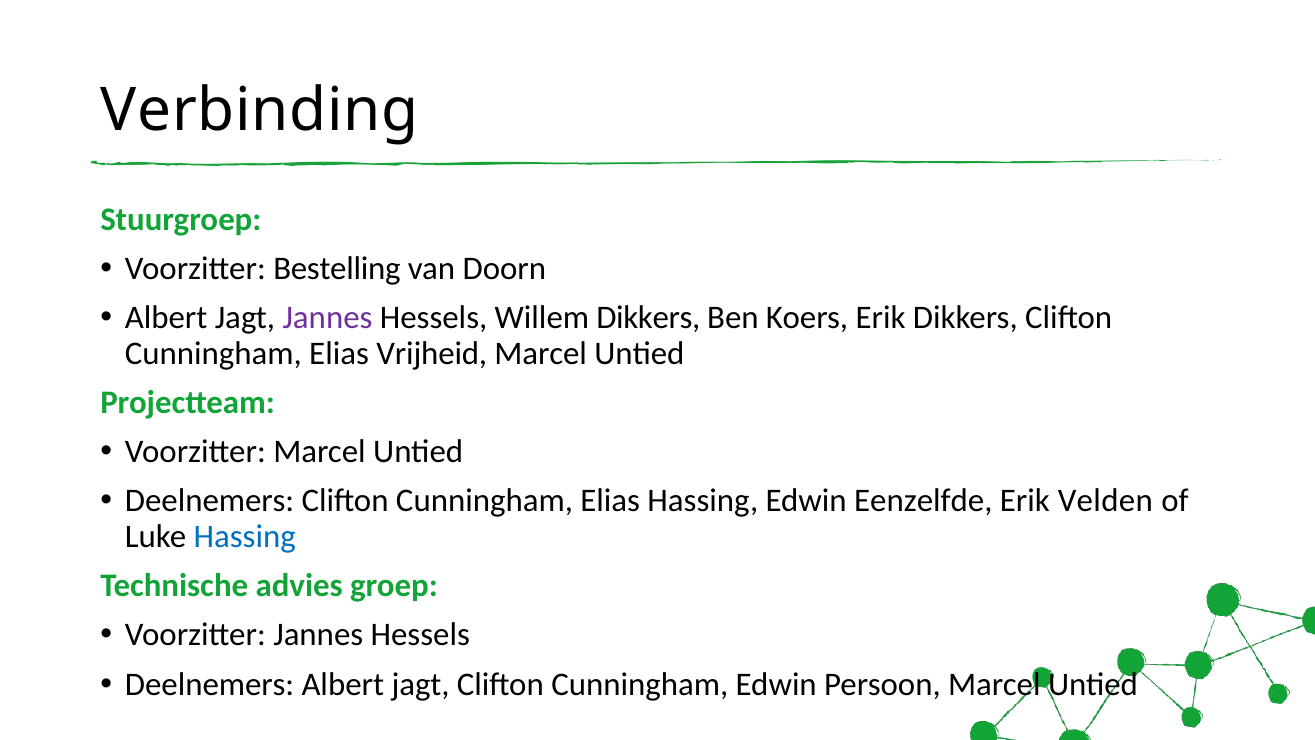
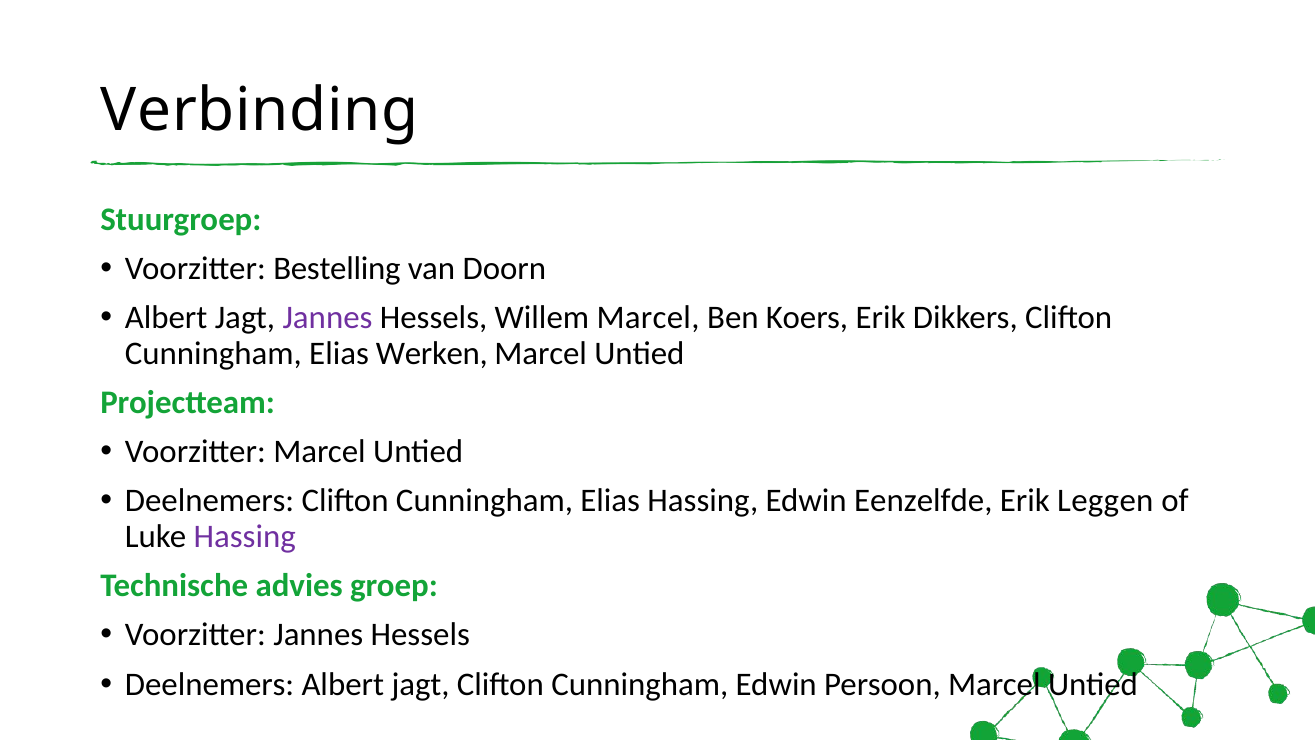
Willem Dikkers: Dikkers -> Marcel (648, 318)
Vrijheid: Vrijheid -> Werken (432, 353)
Velden: Velden -> Leggen (1105, 501)
Hassing colour: blue -> purple (245, 536)
